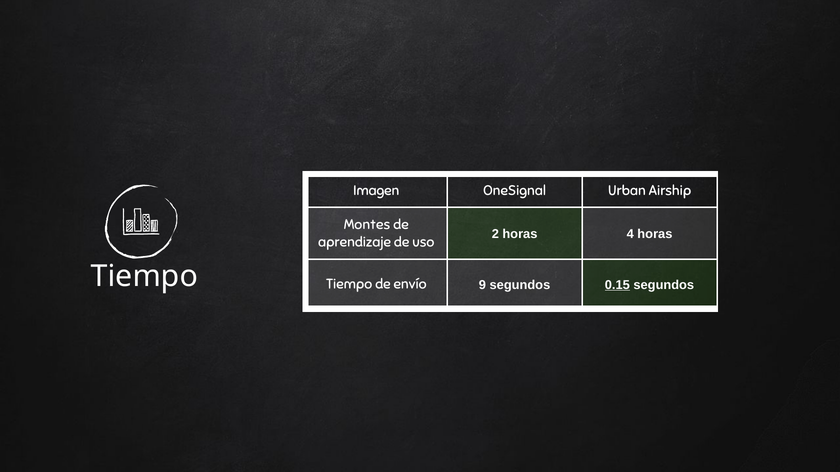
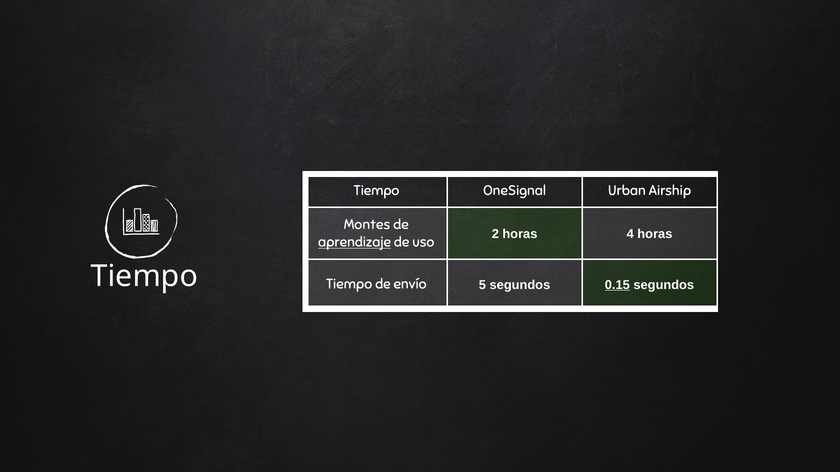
Imagen: Imagen -> Tiempo (376, 191)
aprendizaje underline: none -> present (355, 243)
9: 9 -> 5 (482, 285)
